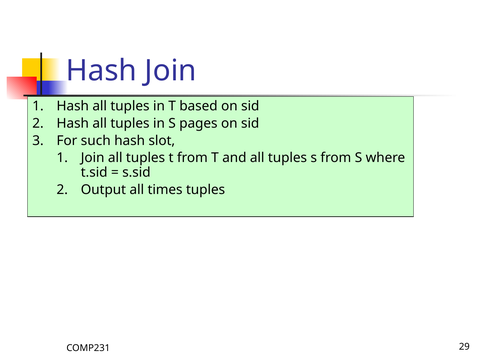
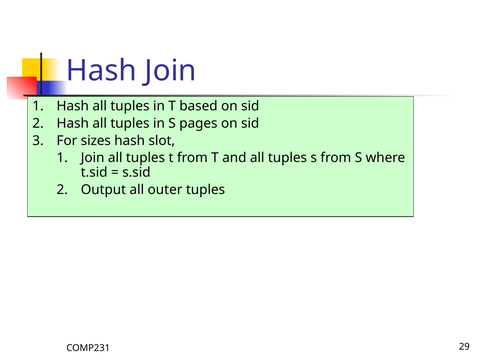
such: such -> sizes (96, 140)
times: times -> outer (165, 190)
